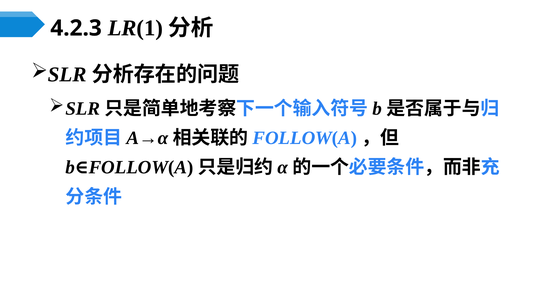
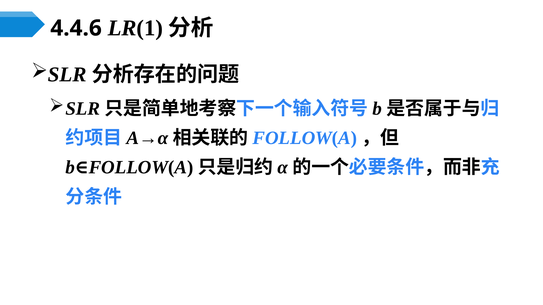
4.2.3: 4.2.3 -> 4.4.6 (76, 28)
